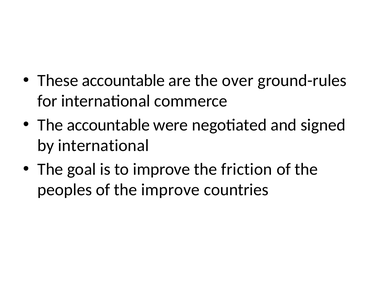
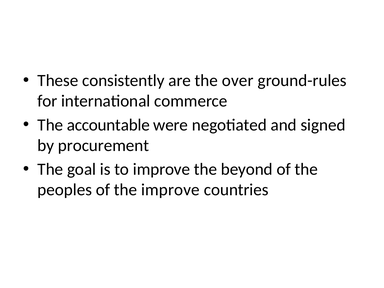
These accountable: accountable -> consistently (123, 81)
by international: international -> procurement (103, 145)
friction: friction -> beyond (247, 169)
